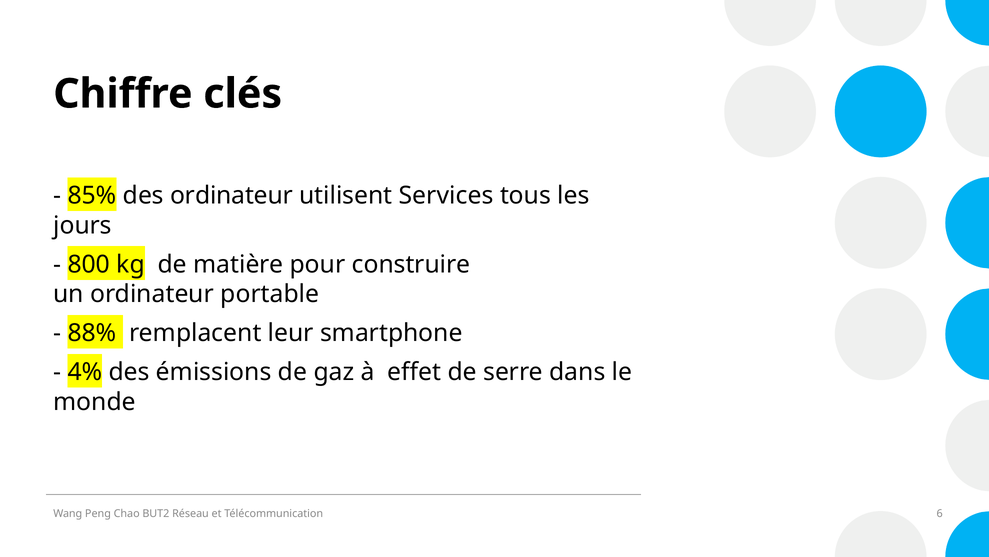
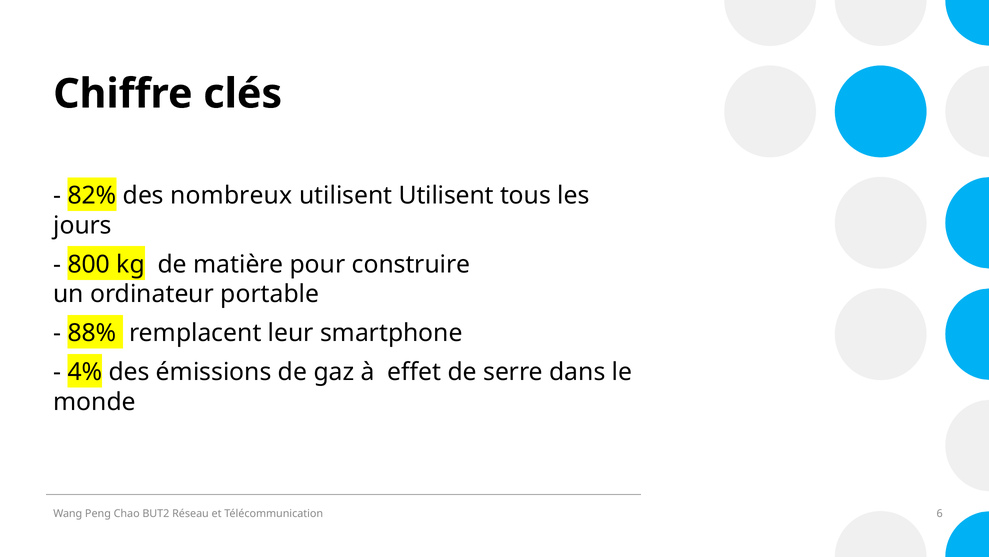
85%: 85% -> 82% (92, 195)
des ordinateur: ordinateur -> nombreux (231, 195)
utilisent Services: Services -> Utilisent (446, 195)
